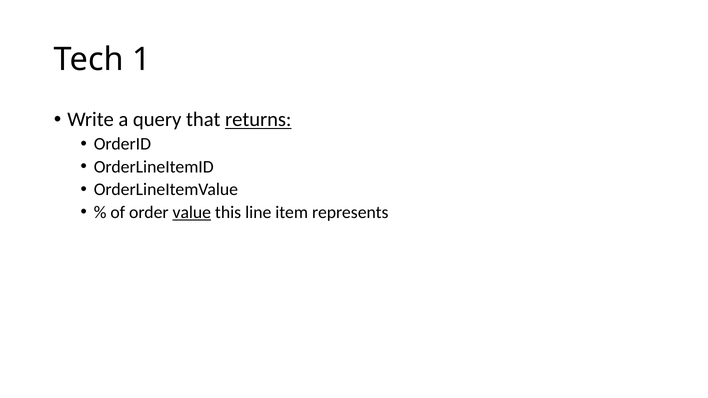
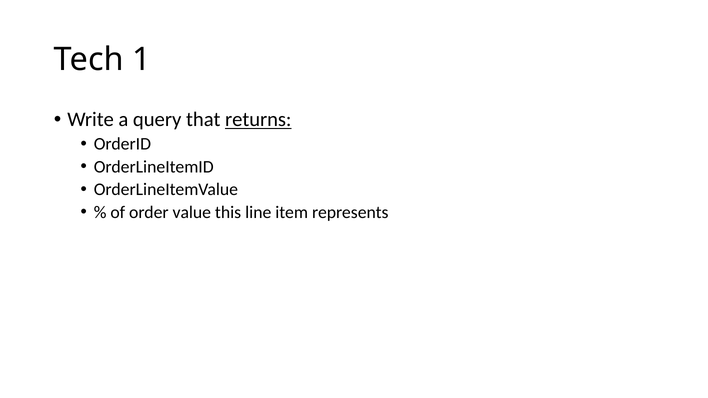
value underline: present -> none (192, 212)
